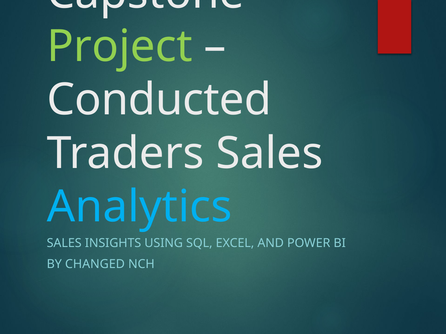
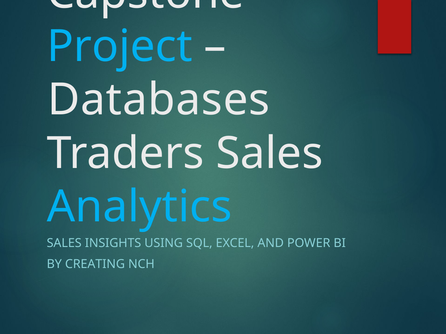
Project colour: light green -> light blue (120, 47)
Conducted: Conducted -> Databases (159, 100)
CHANGED: CHANGED -> CREATING (95, 265)
